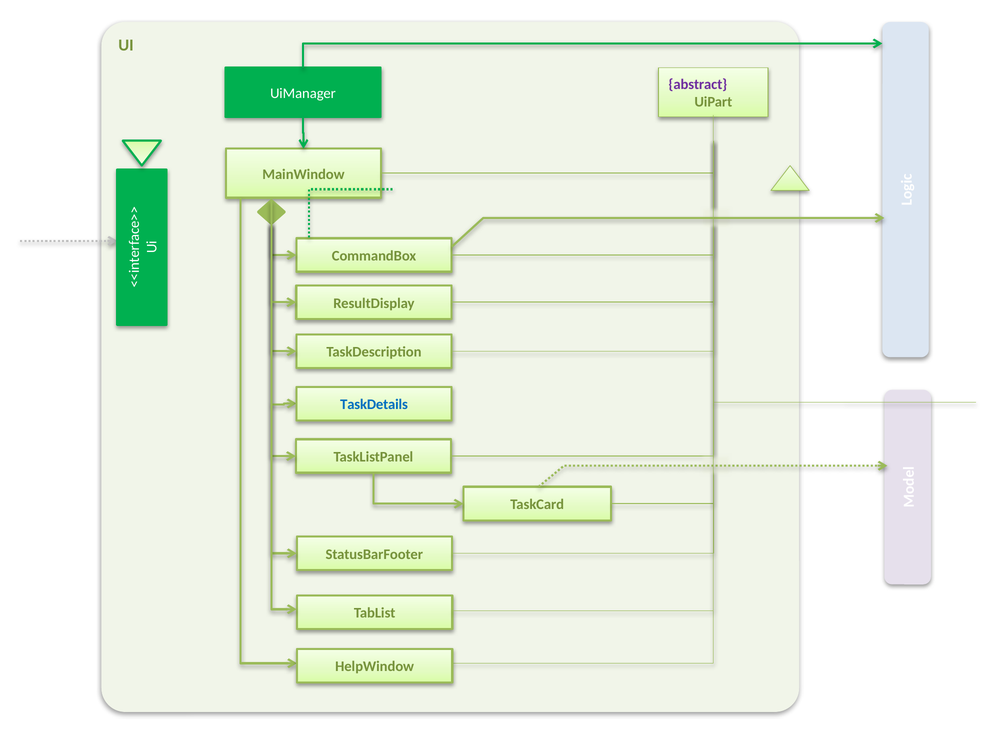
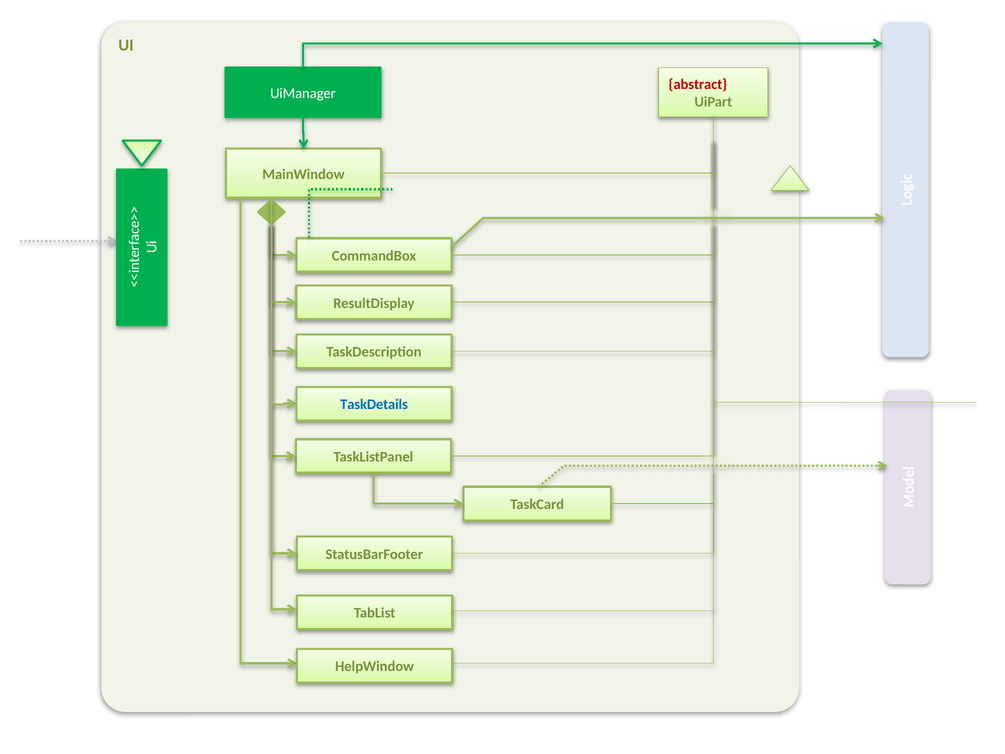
abstract colour: purple -> red (698, 84)
